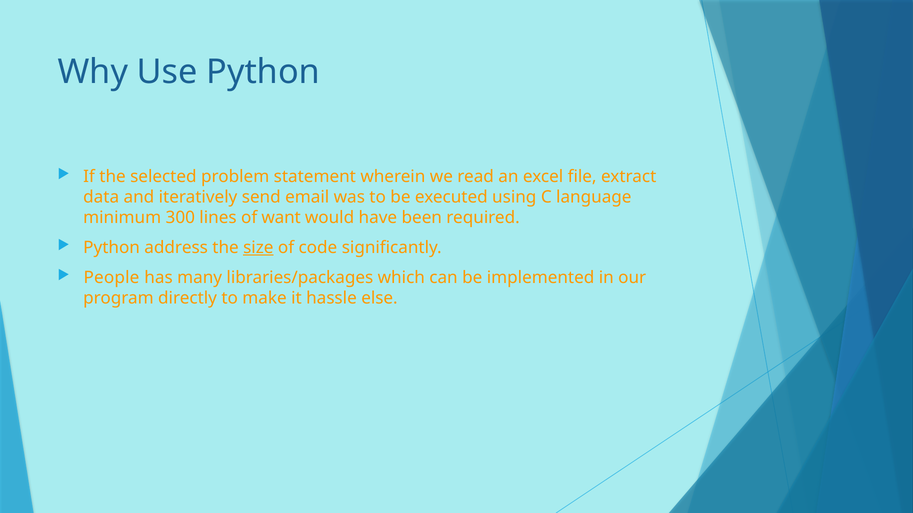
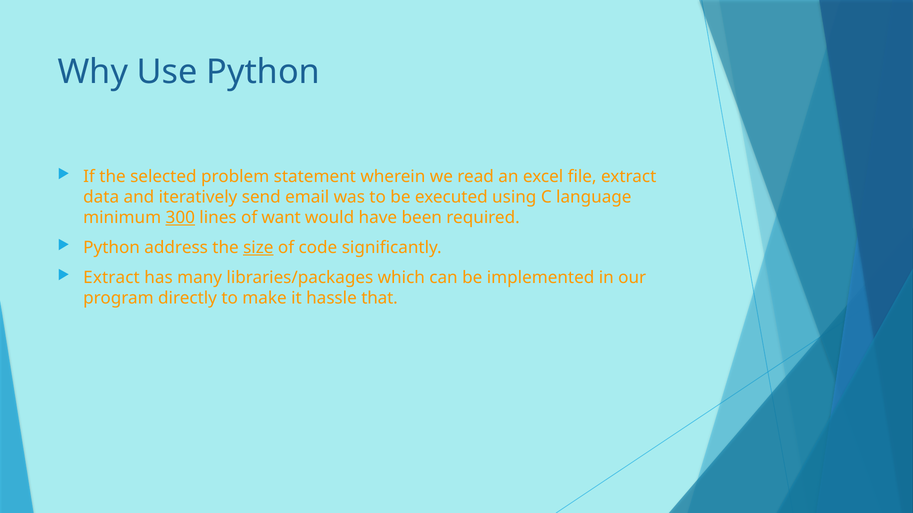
300 underline: none -> present (180, 218)
People: People -> Extract (112, 278)
else: else -> that (380, 298)
